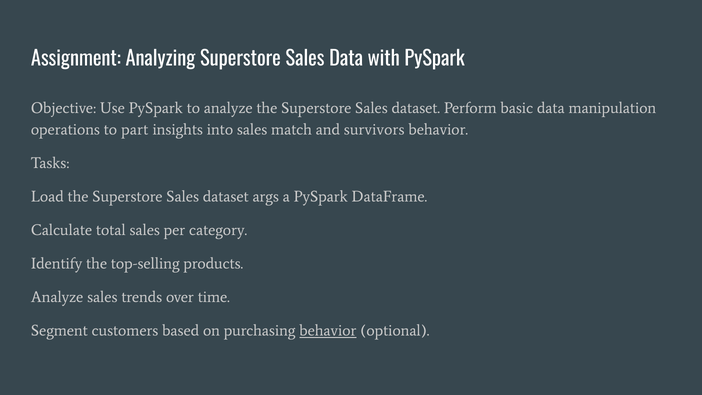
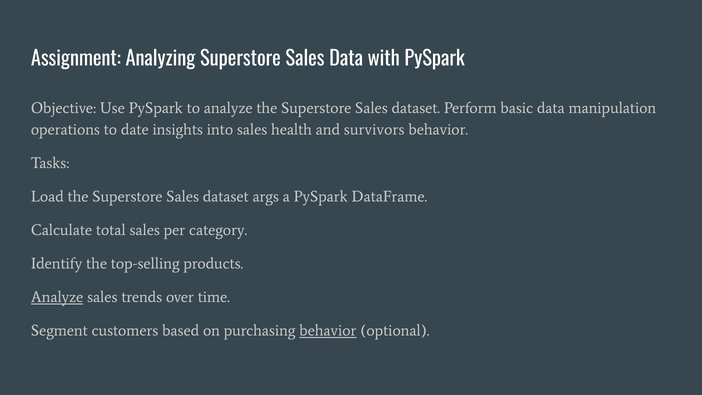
part: part -> date (135, 130)
match: match -> health (292, 130)
Analyze underline: none -> present (57, 297)
